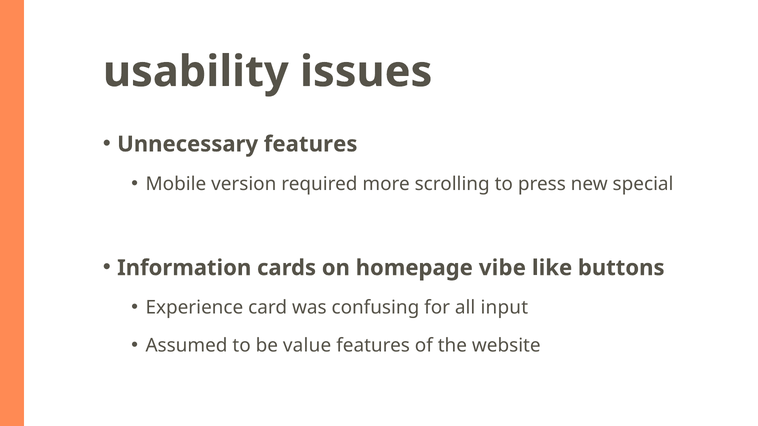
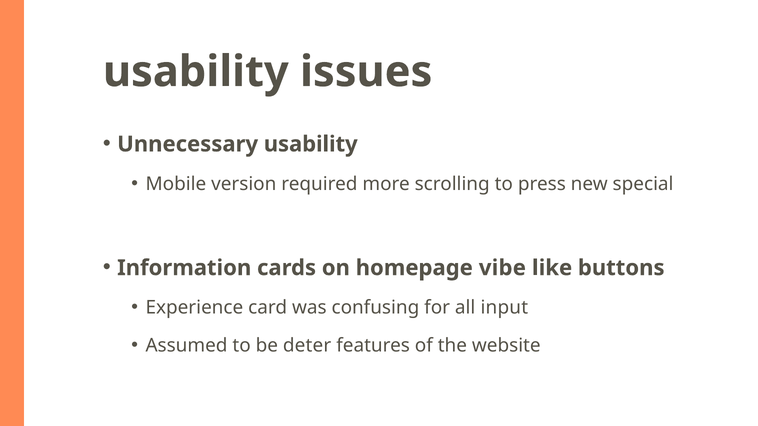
Unnecessary features: features -> usability (311, 144)
value: value -> deter (307, 346)
